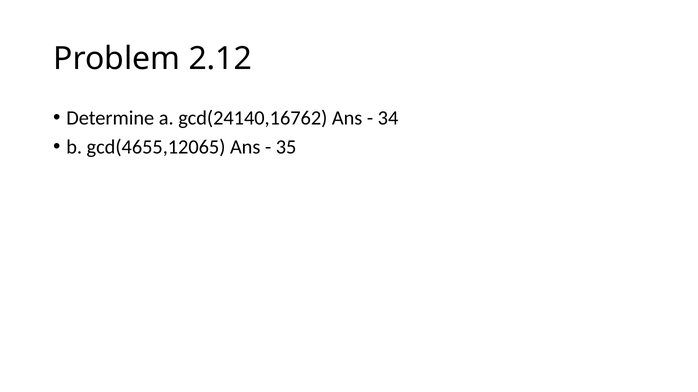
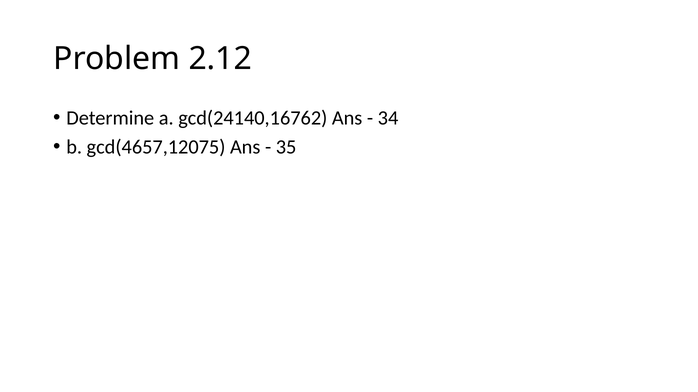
gcd(4655,12065: gcd(4655,12065 -> gcd(4657,12075 (156, 147)
